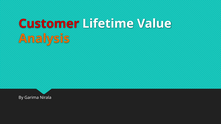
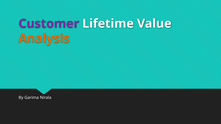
Customer colour: red -> purple (49, 24)
